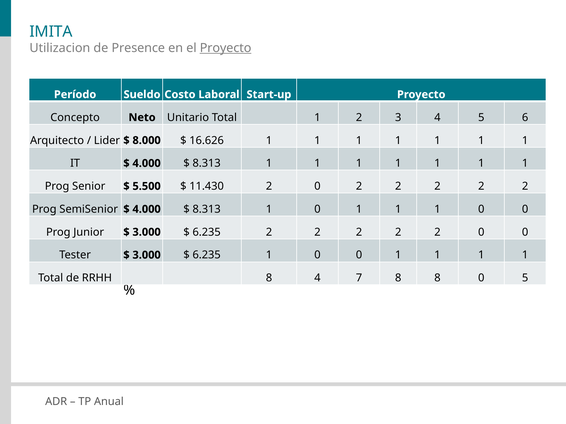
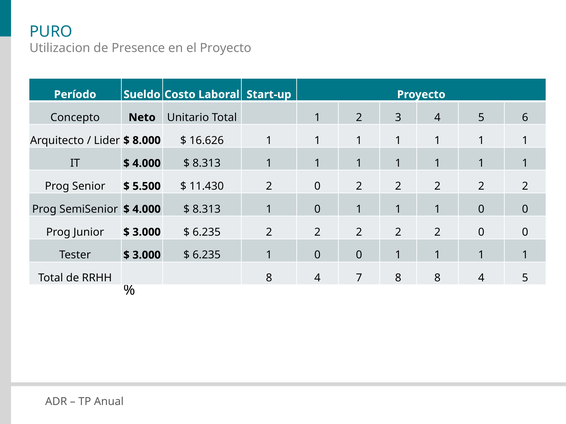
IMITA: IMITA -> PURO (51, 32)
Proyecto underline: present -> none (226, 48)
0: 0 -> 4 (481, 278)
